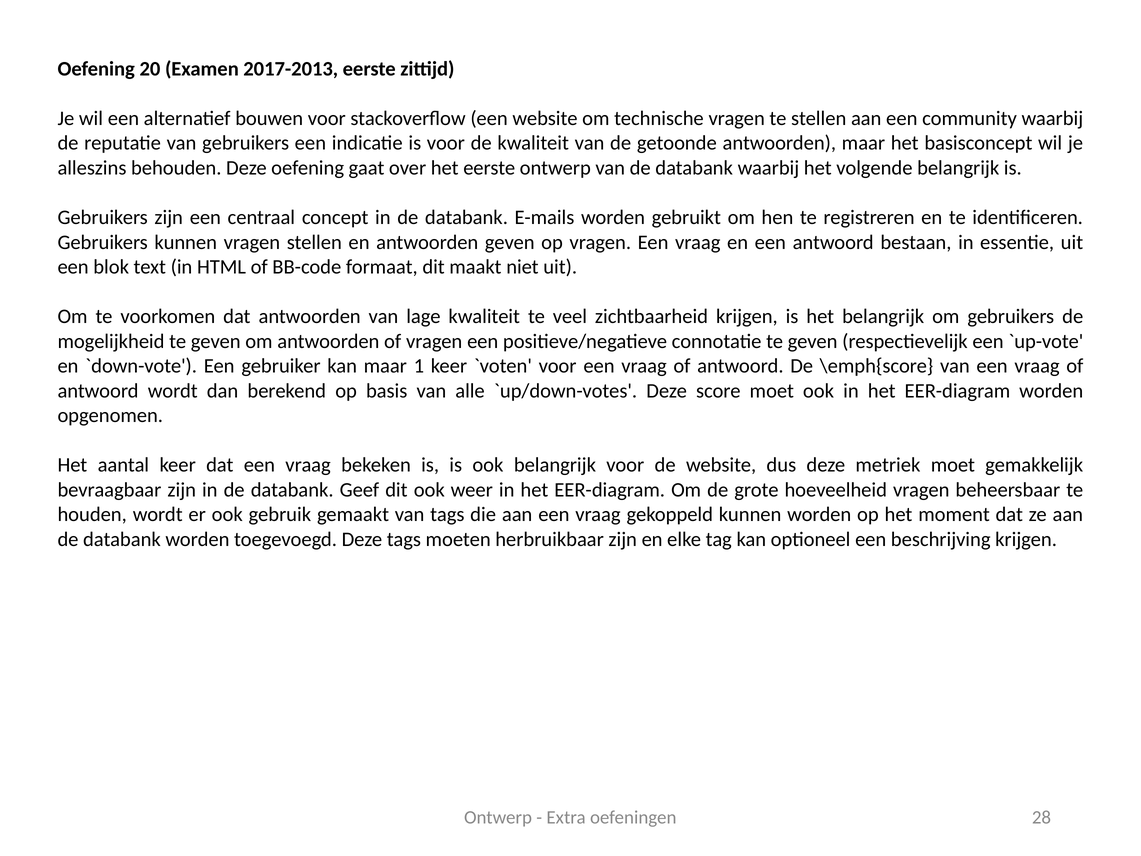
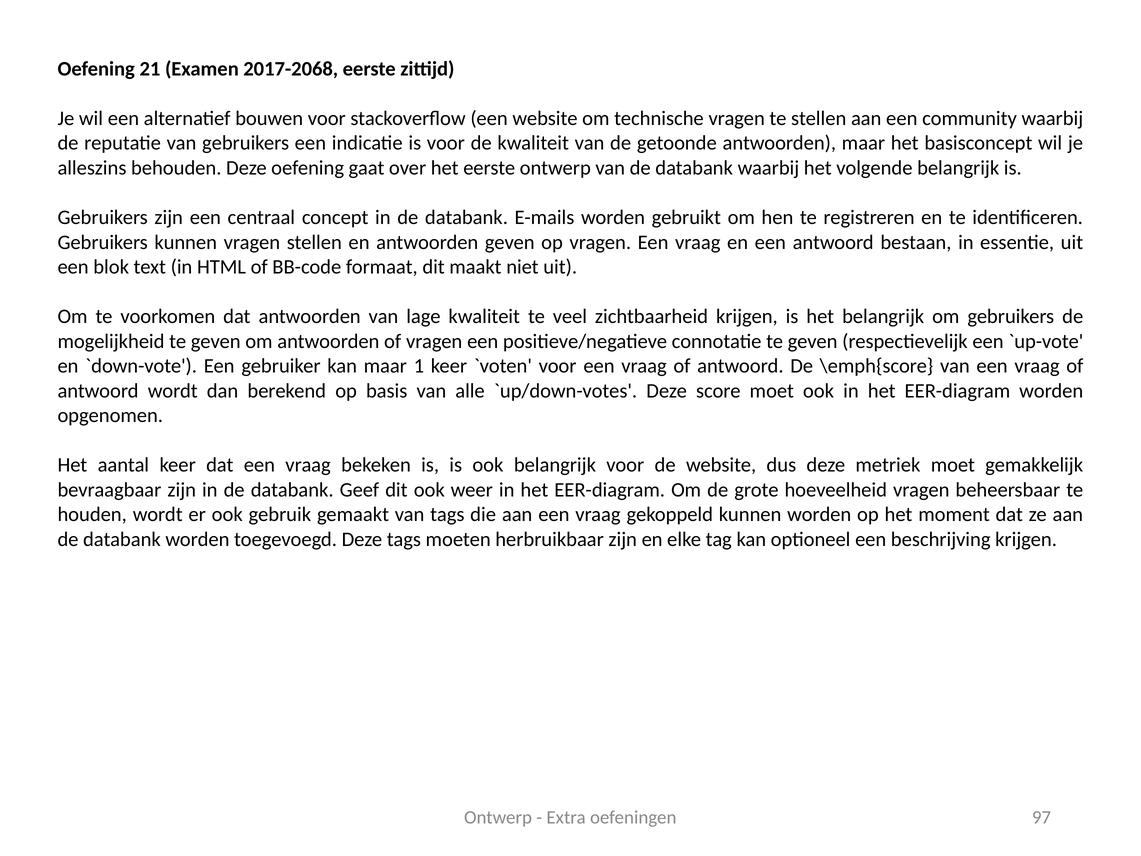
20: 20 -> 21 (150, 69)
2017-2013: 2017-2013 -> 2017-2068 (291, 69)
28: 28 -> 97 (1042, 817)
